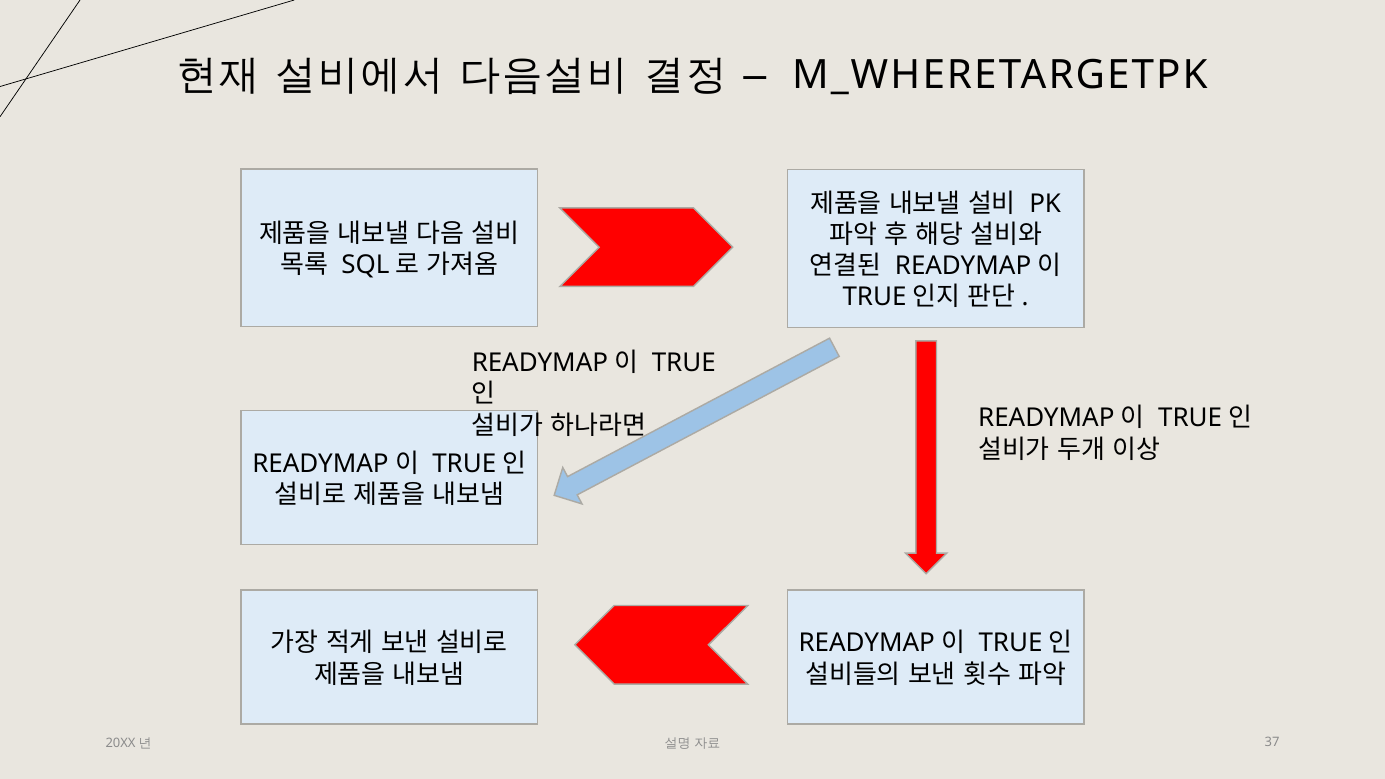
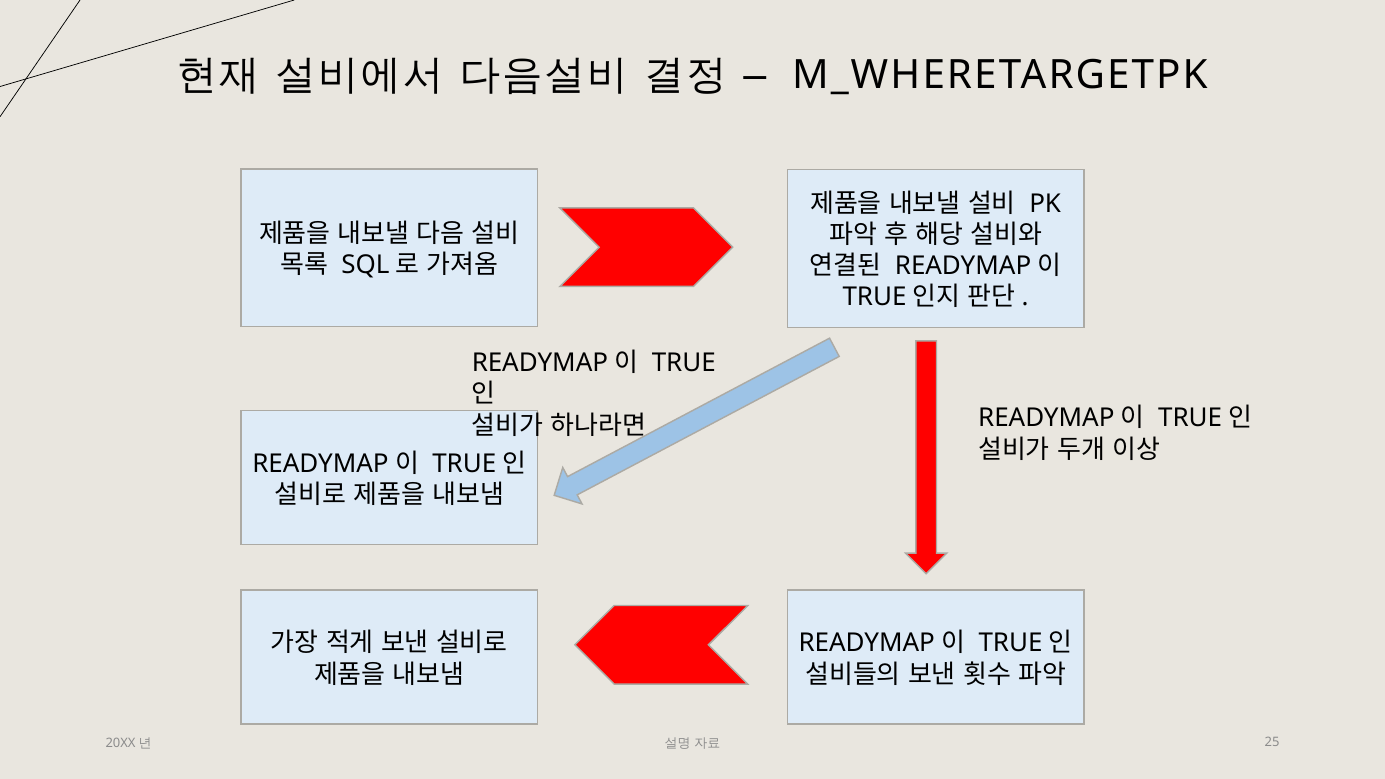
37: 37 -> 25 (1272, 743)
